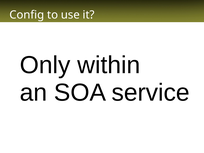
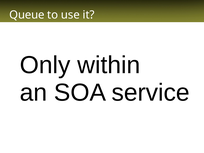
Config: Config -> Queue (27, 15)
